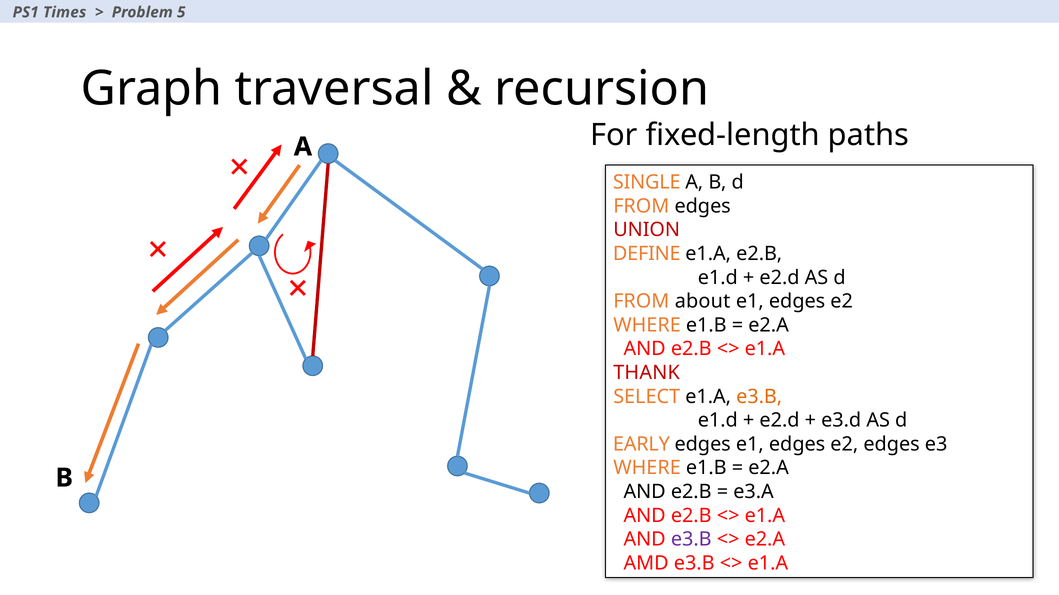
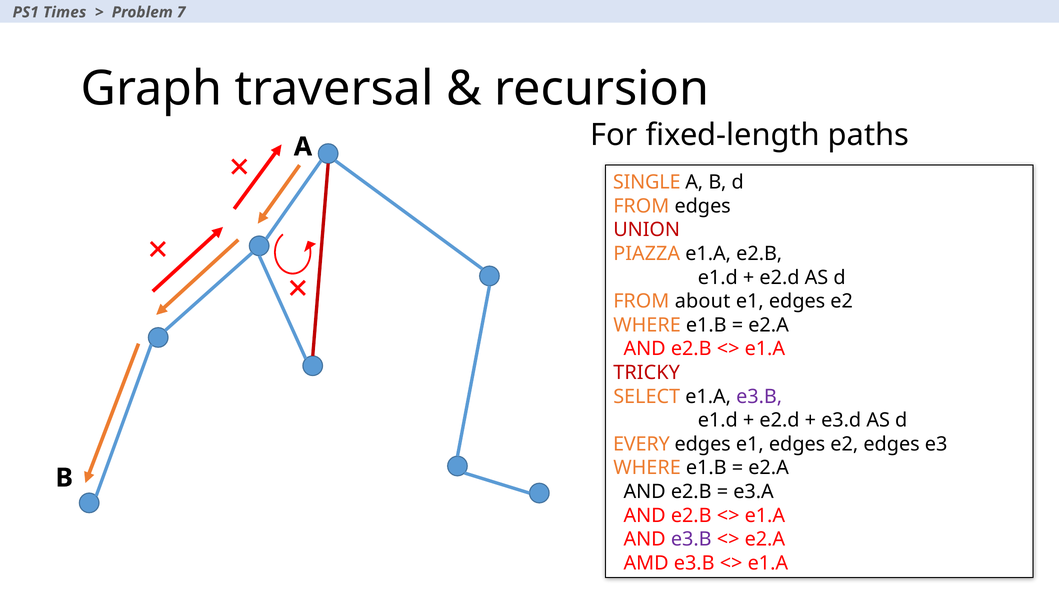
5: 5 -> 7 (181, 12)
DEFINE: DEFINE -> PIAZZA (647, 254)
THANK: THANK -> TRICKY (647, 373)
e3.B colour: orange -> purple (759, 397)
EARLY: EARLY -> EVERY (641, 445)
